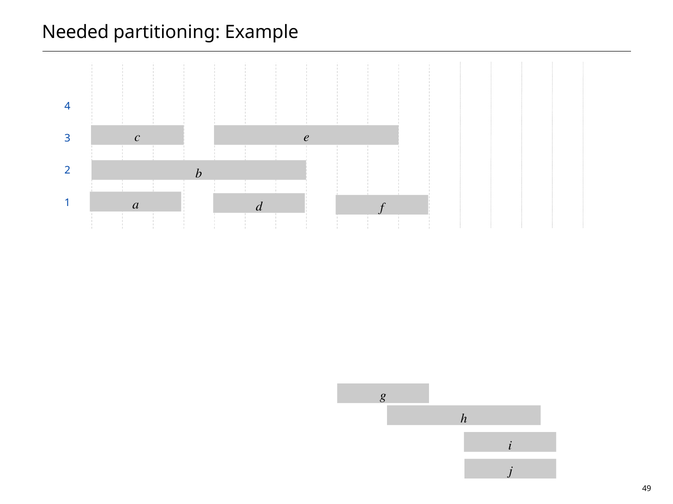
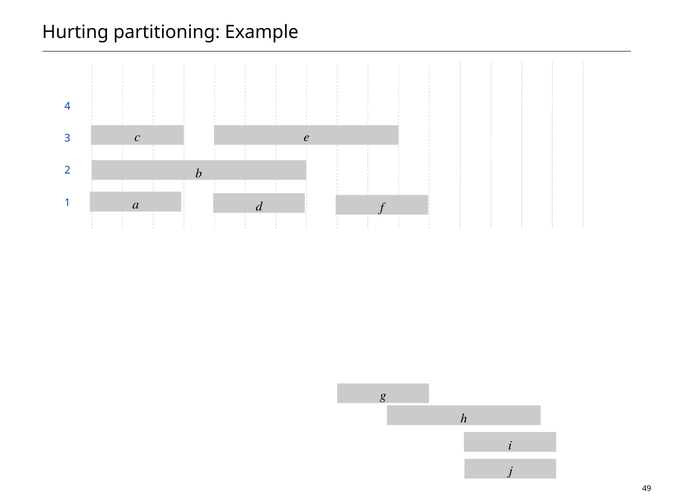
Needed: Needed -> Hurting (75, 32)
